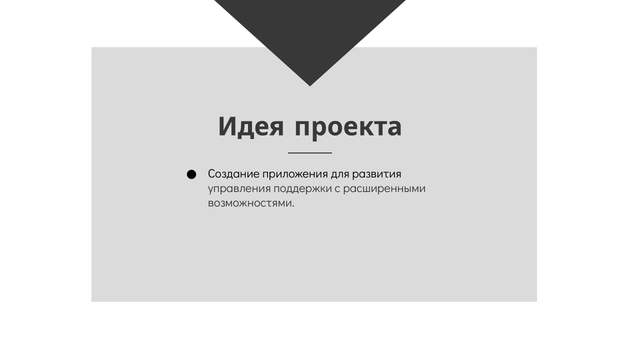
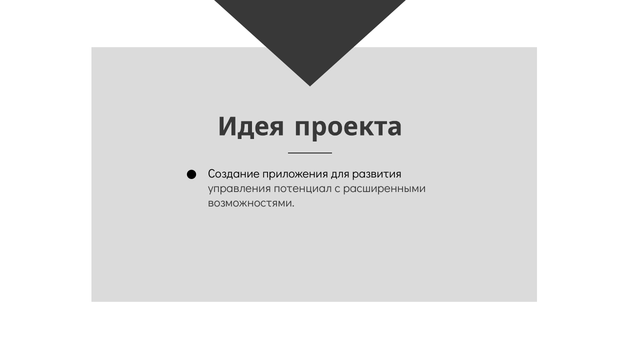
поддержки: поддержки -> потенциал (303, 188)
